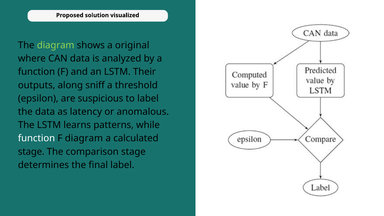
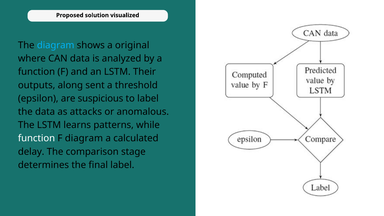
diagram colour: light green -> light blue (56, 45)
sniff: sniff -> sent (95, 85)
latency: latency -> attacks (86, 112)
stage: stage -> delay (31, 152)
